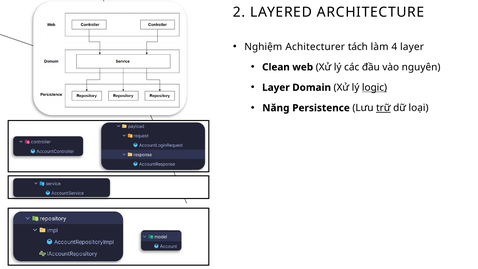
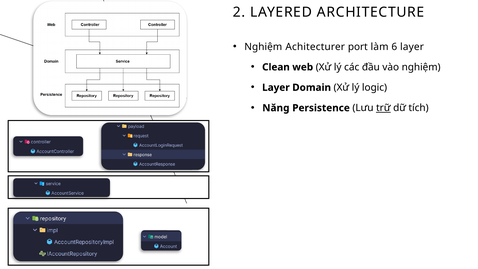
tách: tách -> port (358, 47)
4: 4 -> 6 (394, 47)
vào nguyên: nguyên -> nghiệm (421, 67)
logic underline: present -> none (375, 88)
loại: loại -> tích (419, 108)
